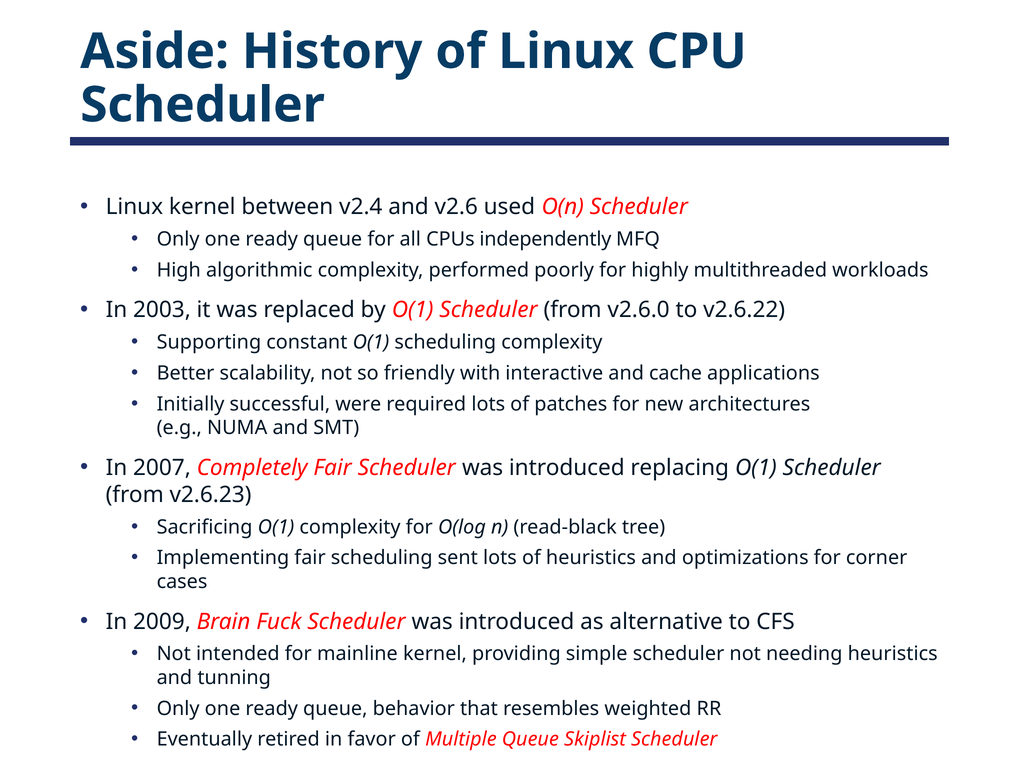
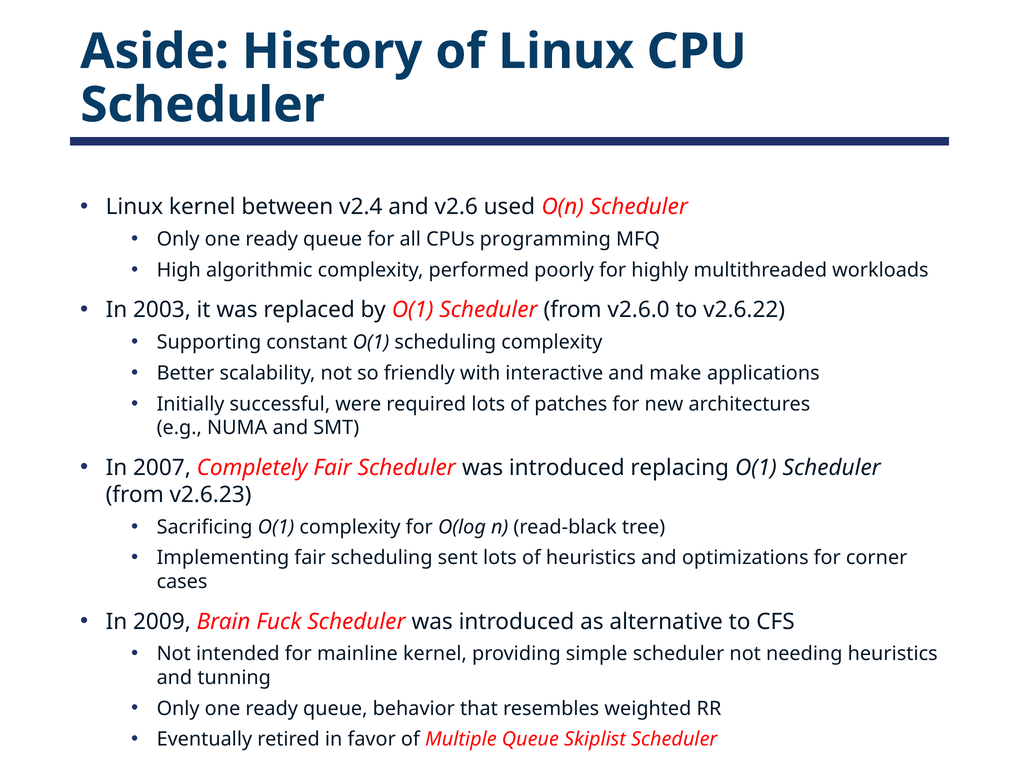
independently: independently -> programming (545, 239)
cache: cache -> make (675, 373)
